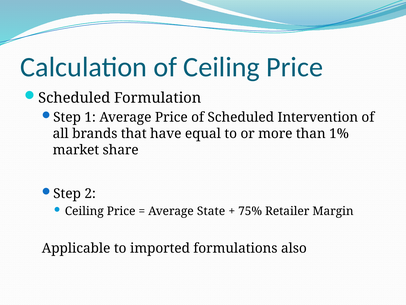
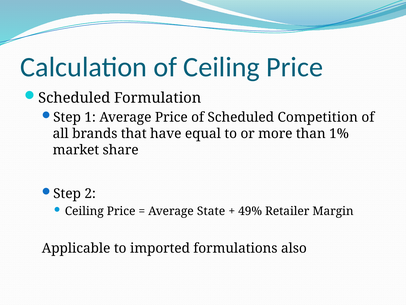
Intervention: Intervention -> Competition (318, 117)
75%: 75% -> 49% (250, 211)
